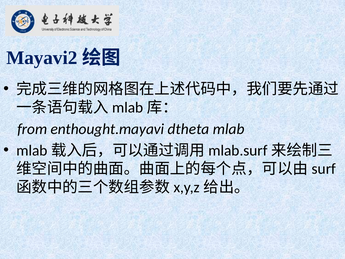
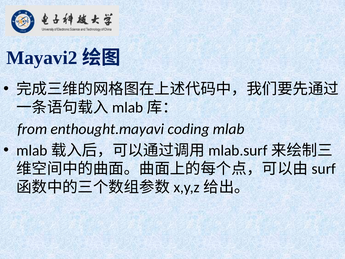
dtheta: dtheta -> coding (189, 129)
